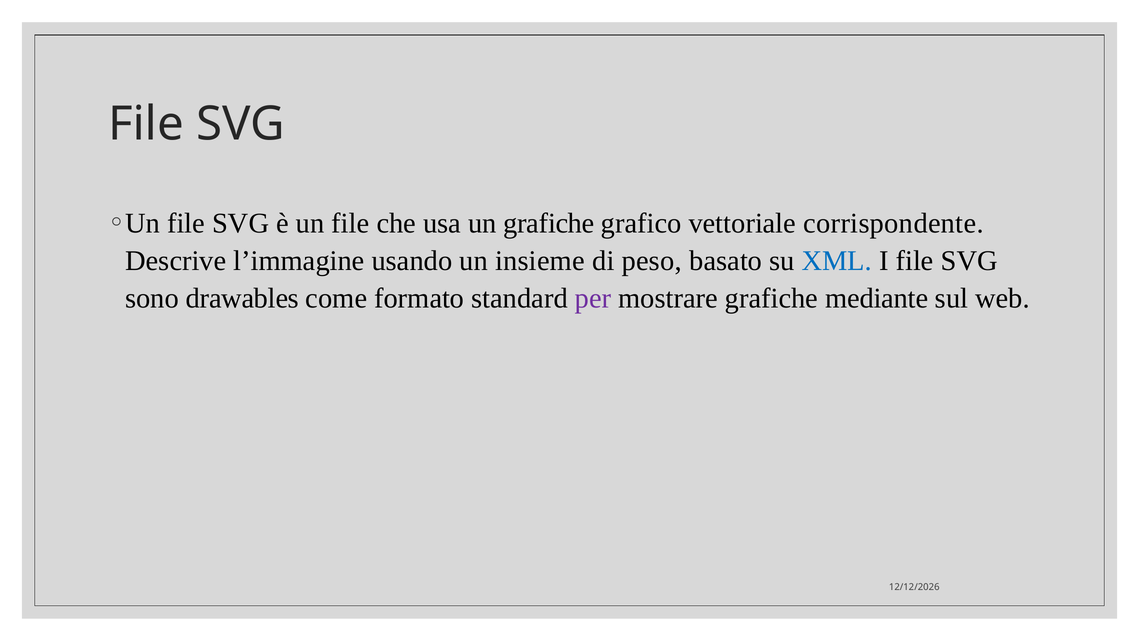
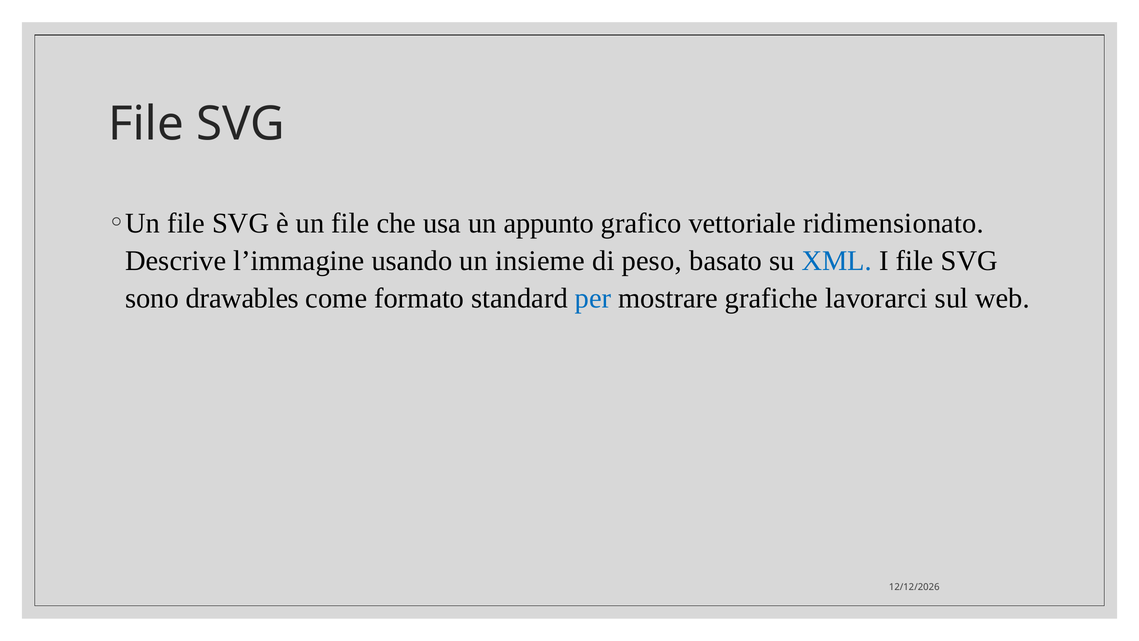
un grafiche: grafiche -> appunto (549, 223)
corrispondente: corrispondente -> ridimensionato (894, 223)
per colour: purple -> blue (593, 298)
mediante: mediante -> lavorarci (876, 298)
